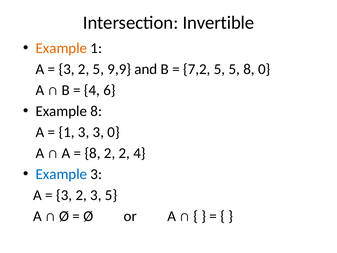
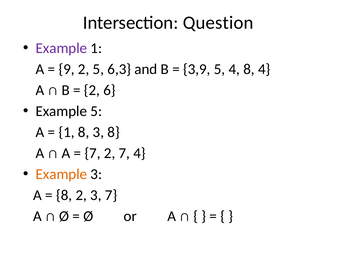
Invertible: Invertible -> Question (218, 23)
Example colour: orange -> purple (61, 48)
3: 3 -> 9 (67, 69)
9,9: 9,9 -> 6,3 (119, 69)
7,2: 7,2 -> 3,9 (197, 69)
5 5: 5 -> 4 (234, 69)
8 0: 0 -> 4 (264, 69)
4: 4 -> 2 (92, 90)
Example 8: 8 -> 5 (96, 111)
1 3: 3 -> 8 (84, 132)
3 0: 0 -> 8 (114, 132)
8: 8 -> 7 (93, 153)
2 2: 2 -> 7 (124, 153)
Example colour: blue -> orange (61, 174)
3: 3 -> 8 (64, 195)
3 5: 5 -> 7 (111, 195)
